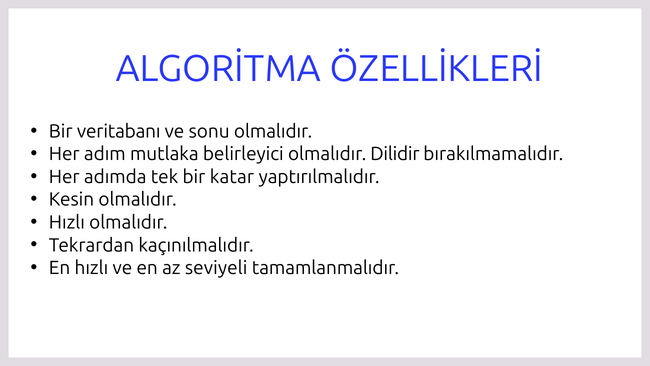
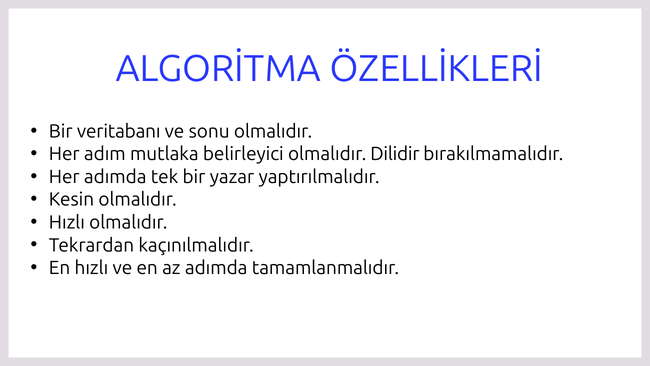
katar: katar -> yazar (232, 177)
az seviyeli: seviyeli -> adımda (216, 268)
